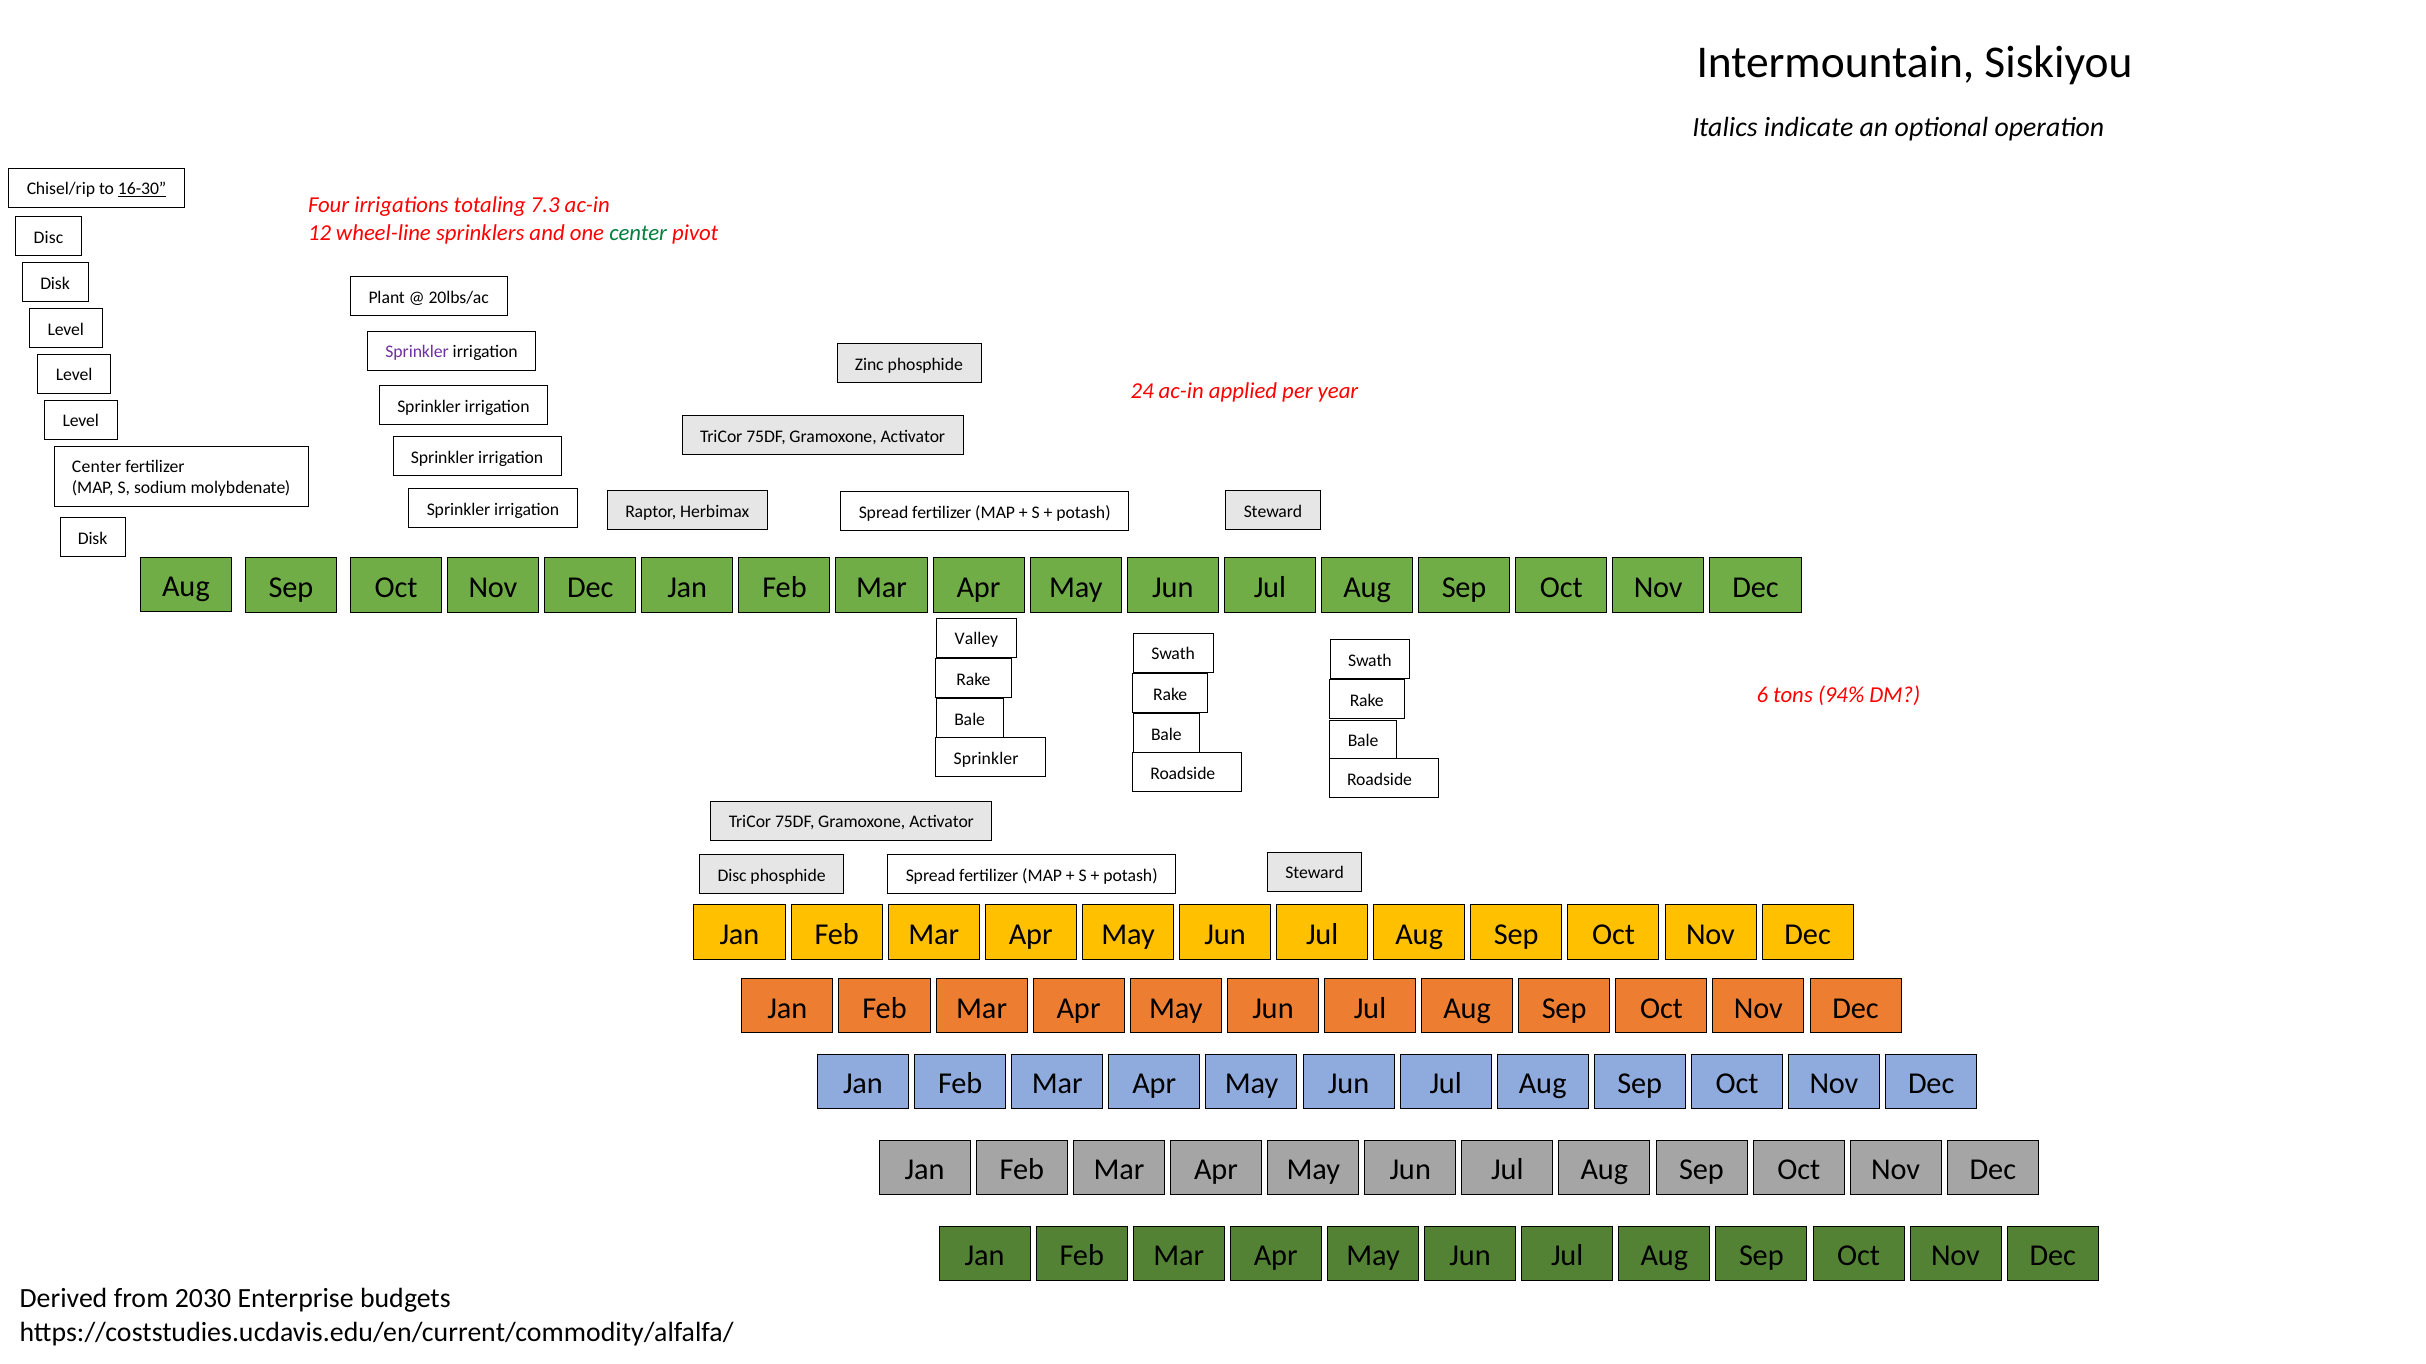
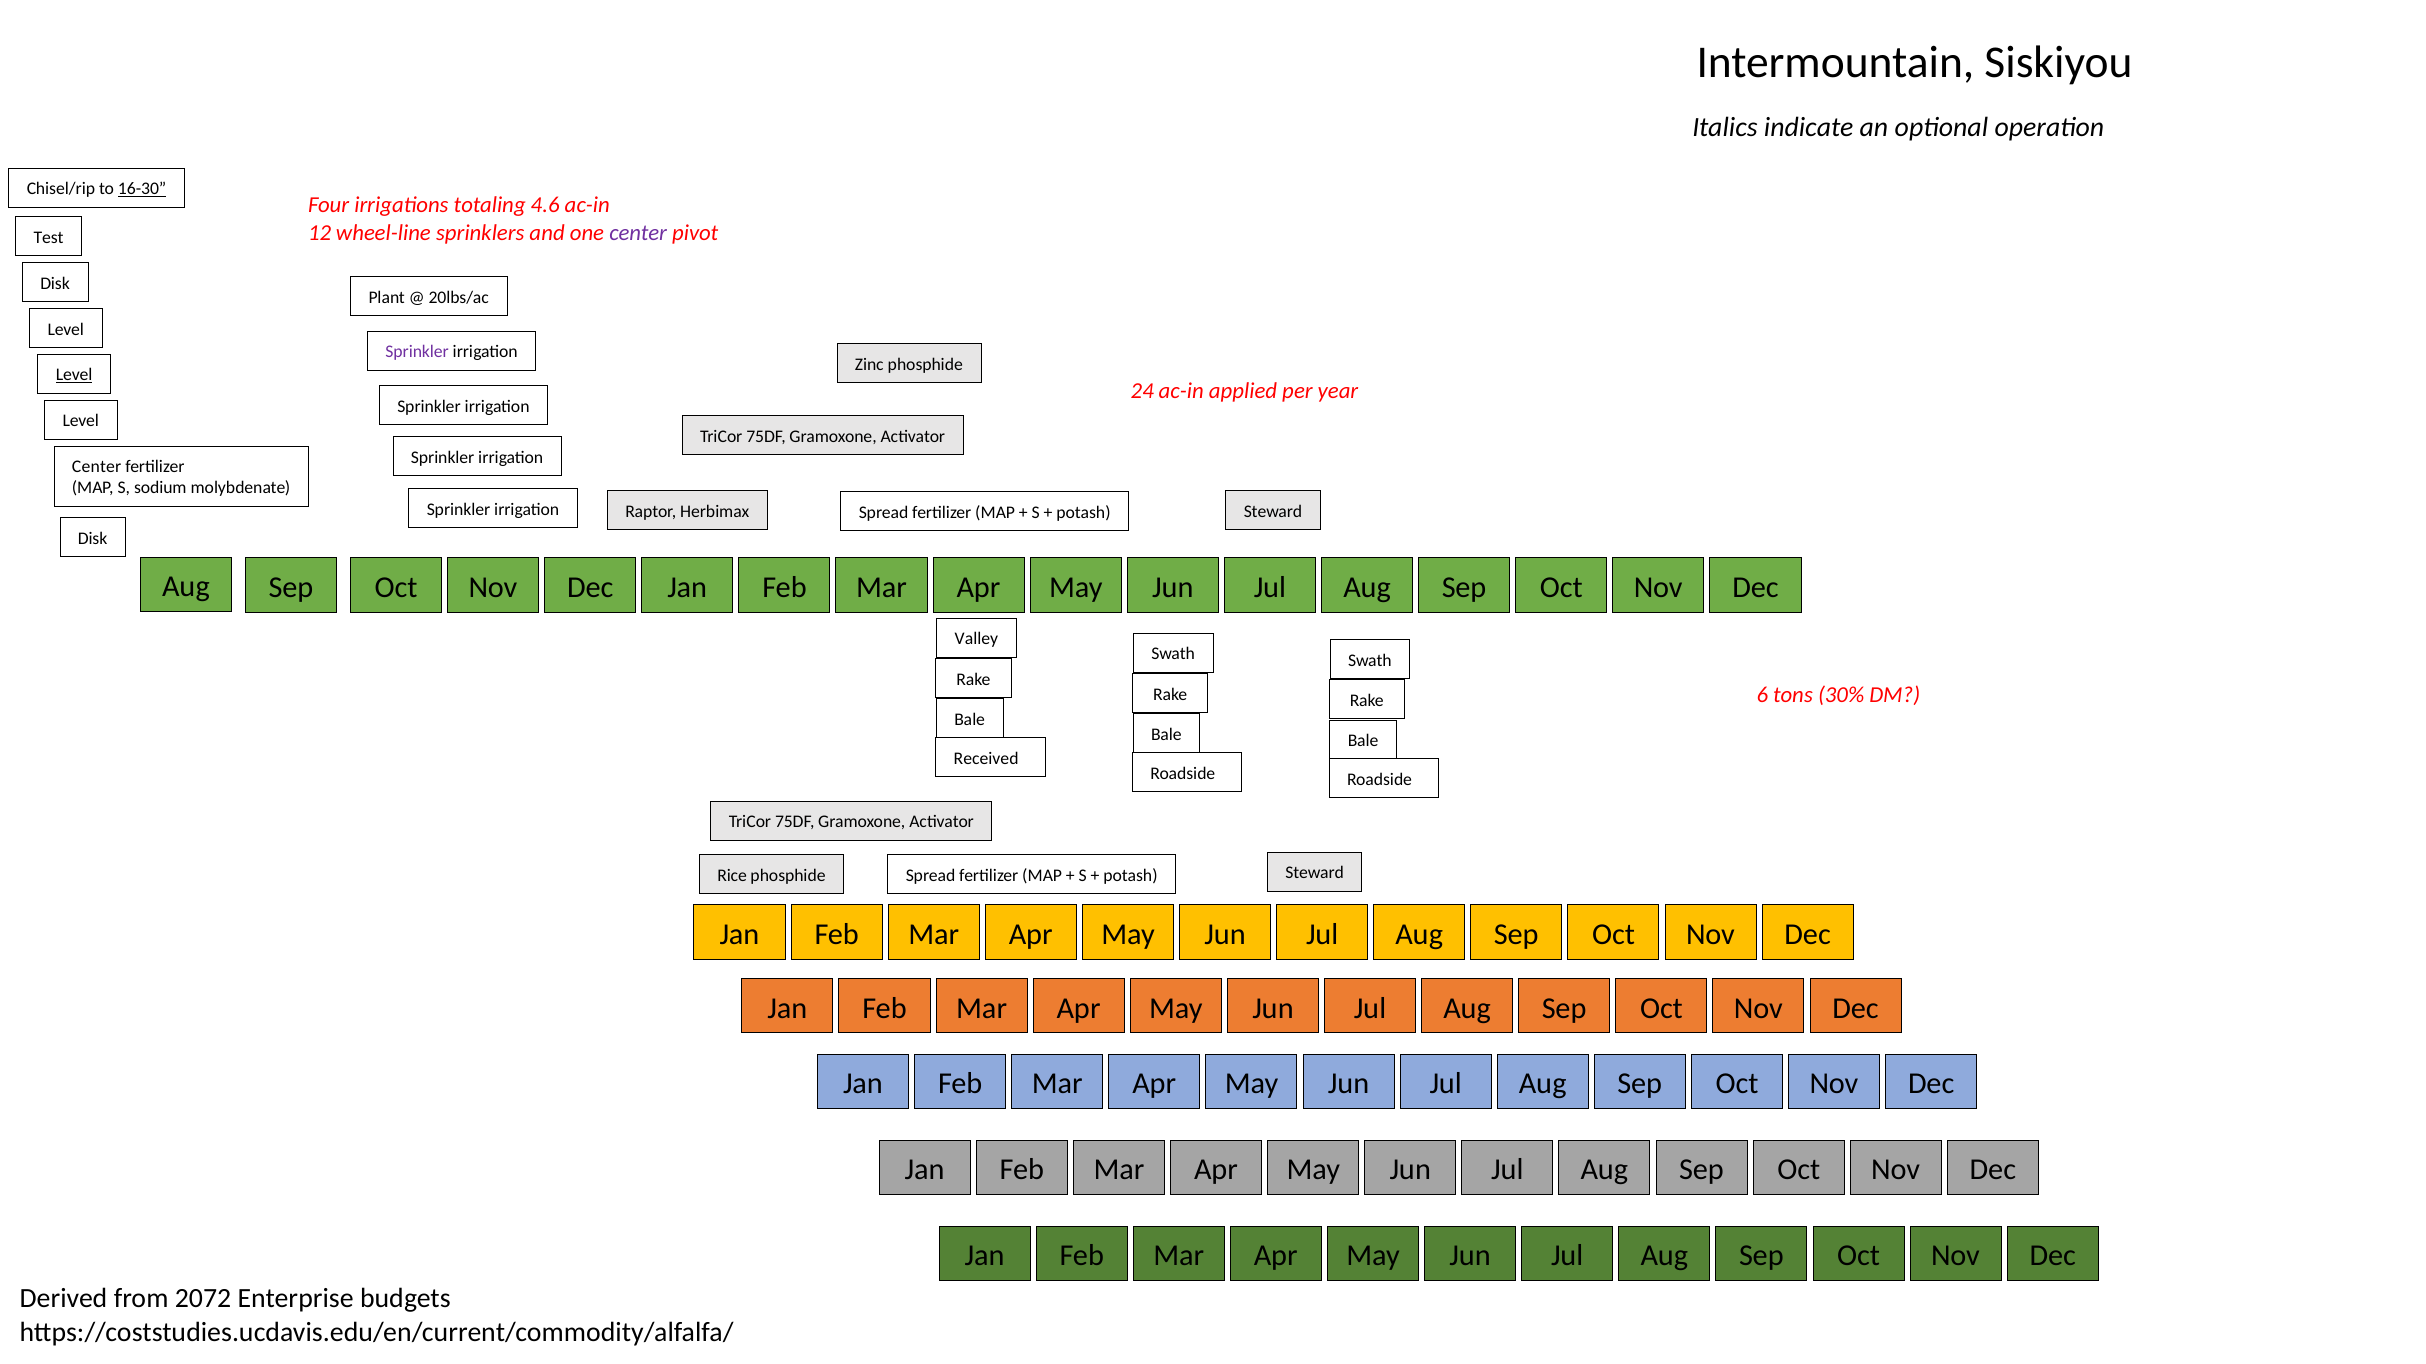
7.3: 7.3 -> 4.6 (545, 205)
center colour: green -> purple (638, 233)
Disc: Disc -> Test (49, 238)
Level underline: none -> present (74, 375)
94%: 94% -> 30% (1841, 695)
Sprinkler: Sprinkler -> Received (986, 759)
Disc: Disc -> Rice (732, 876)
2030: 2030 -> 2072 (203, 1299)
